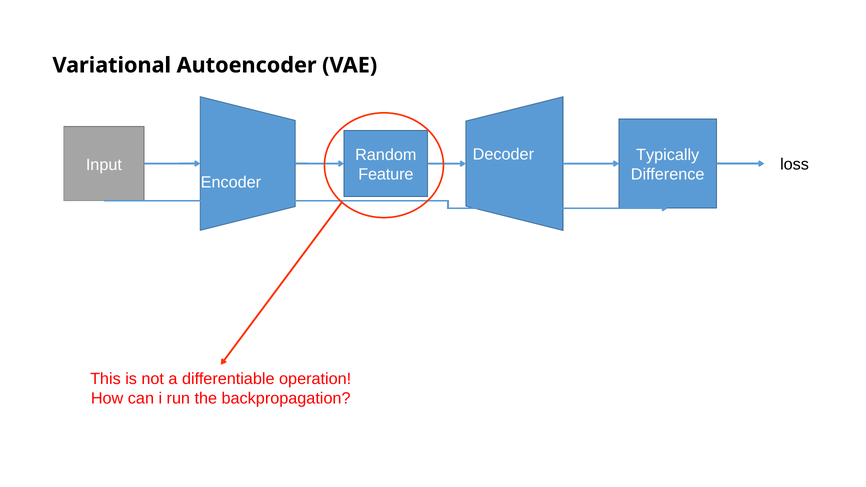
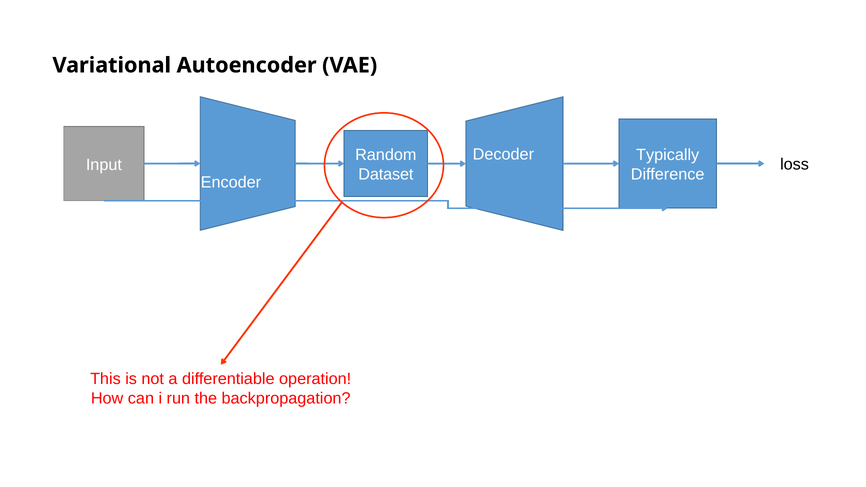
Feature: Feature -> Dataset (386, 175)
